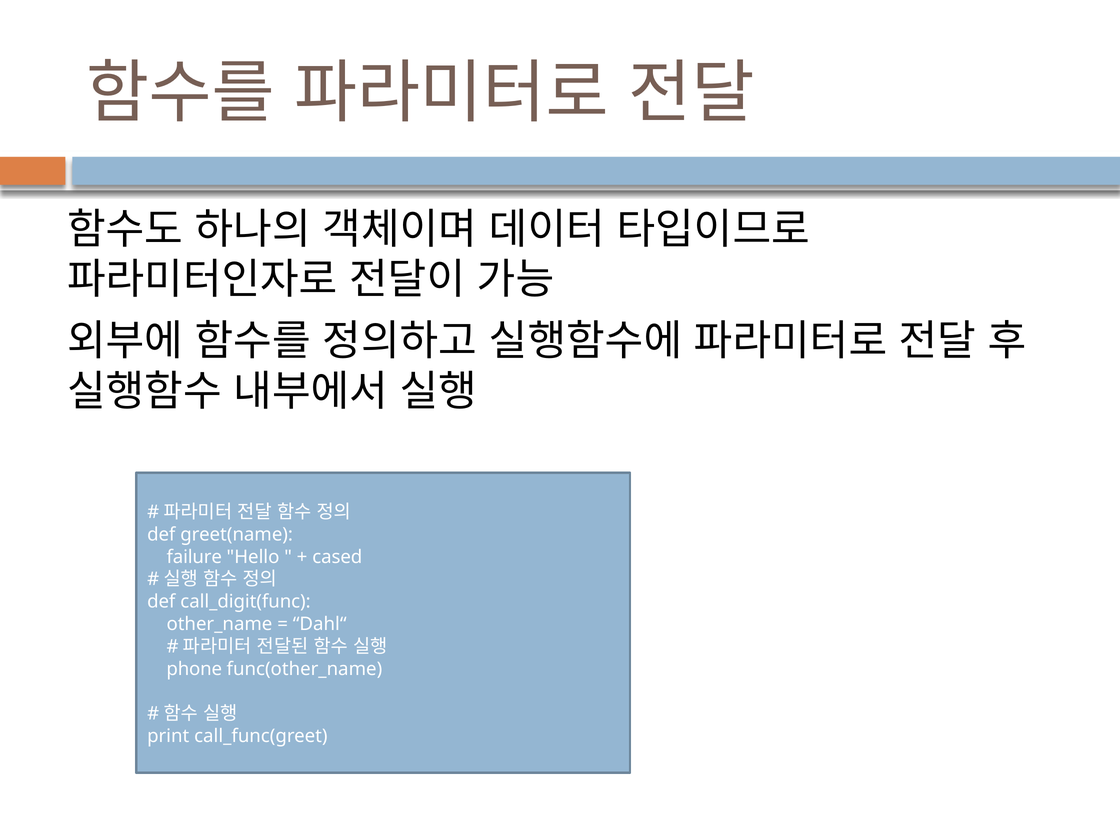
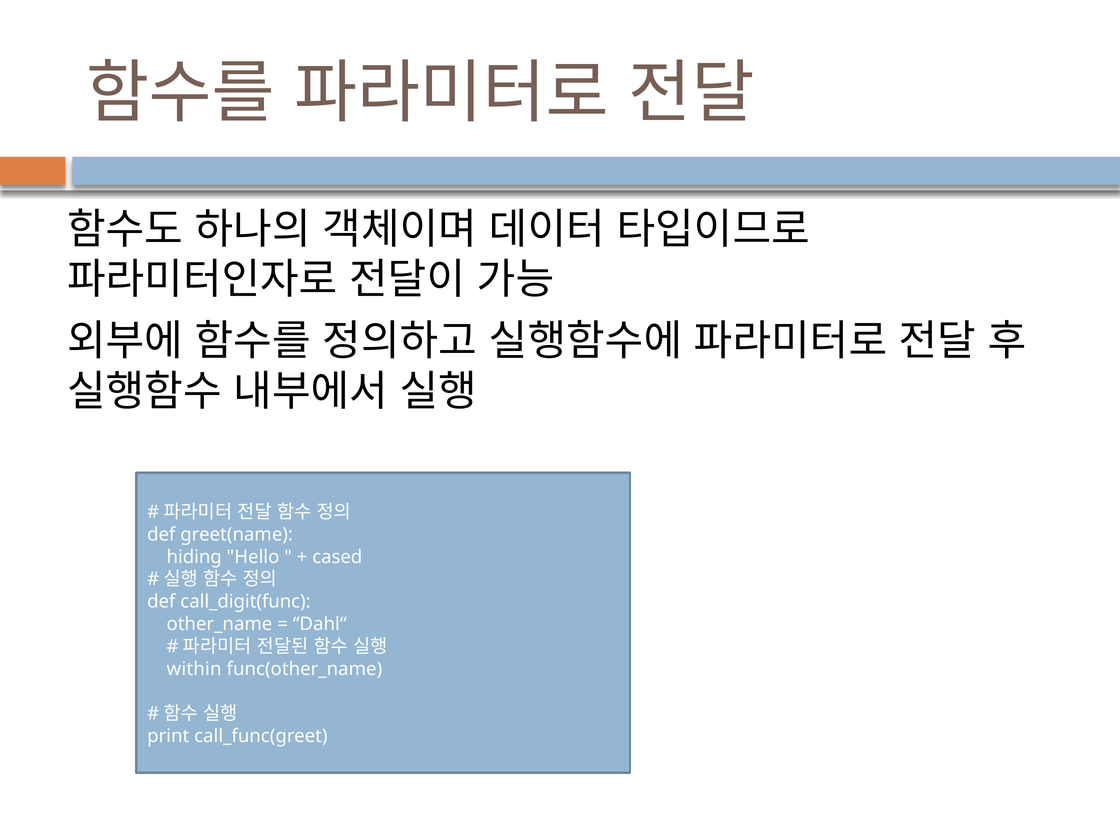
failure: failure -> hiding (194, 557)
phone: phone -> within (194, 669)
